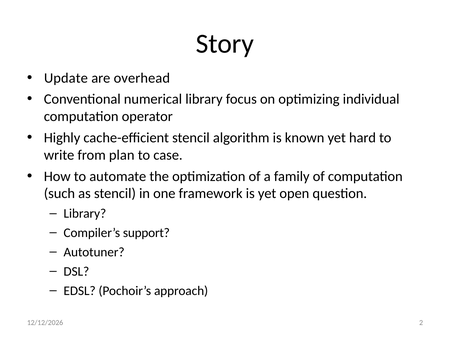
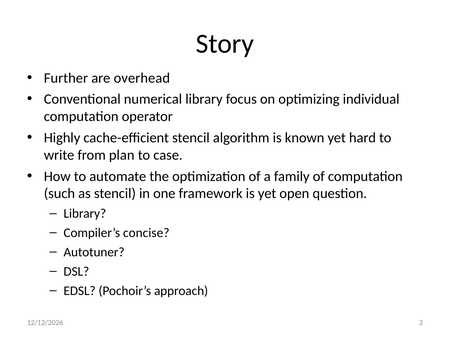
Update: Update -> Further (66, 78)
support: support -> concise (146, 232)
